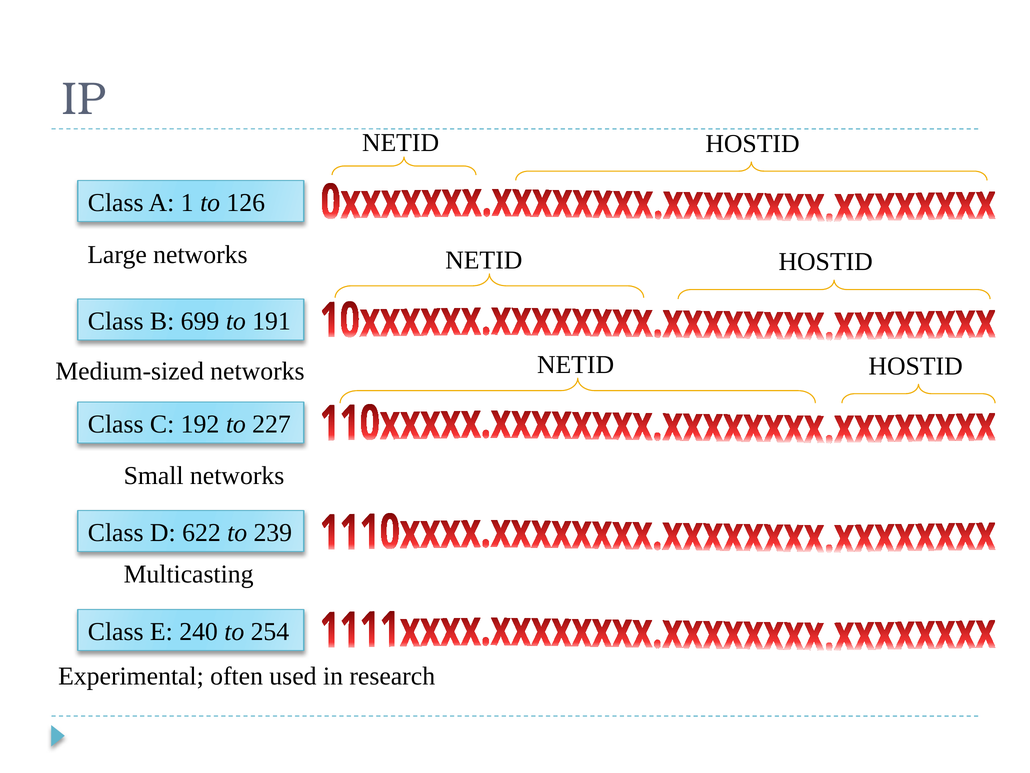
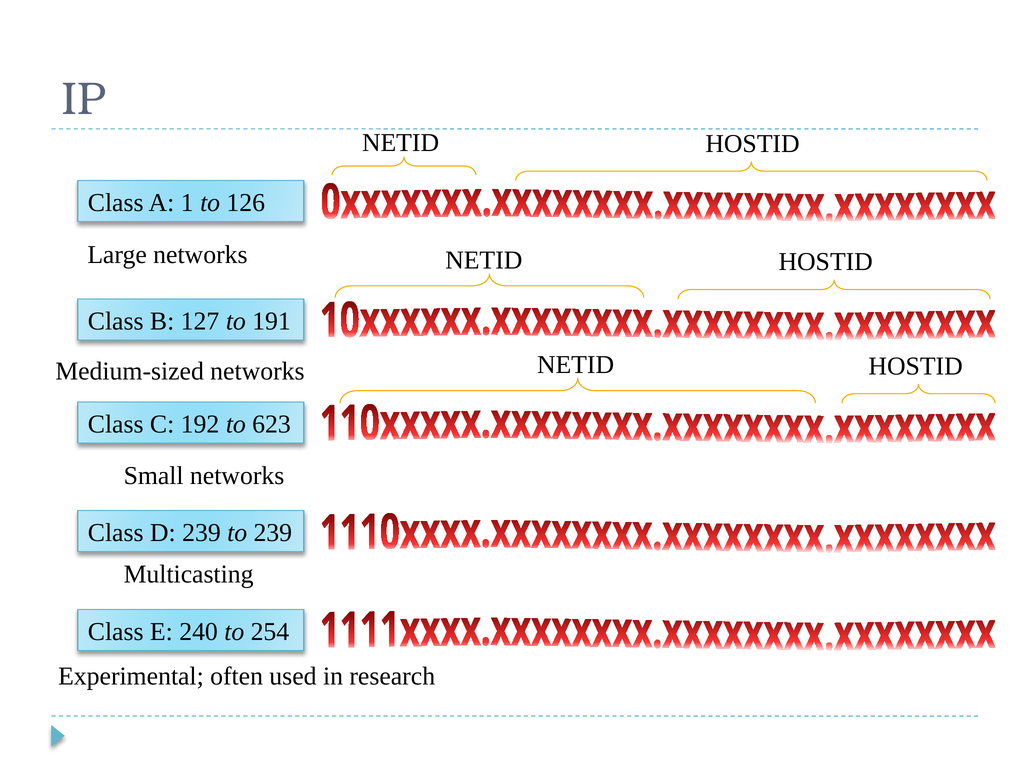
699: 699 -> 127 (200, 321)
227: 227 -> 623 (271, 424)
D 622: 622 -> 239 (202, 532)
